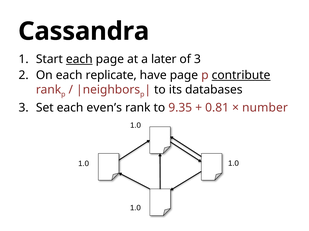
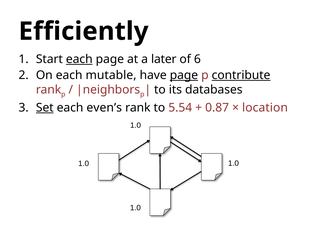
Cassandra: Cassandra -> Efficiently (84, 31)
of 3: 3 -> 6 (197, 59)
replicate: replicate -> mutable (111, 75)
page underline: none -> present (184, 75)
Set underline: none -> present (45, 108)
9.35: 9.35 -> 5.54 (180, 108)
0.81: 0.81 -> 0.87 (217, 108)
number: number -> location (265, 108)
